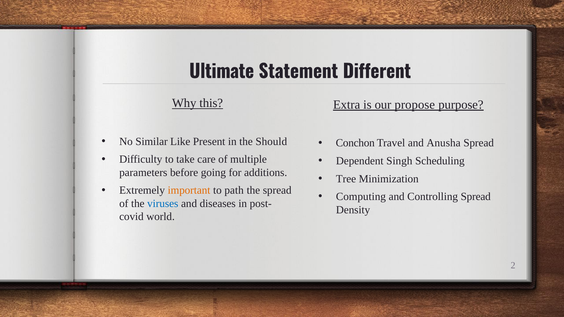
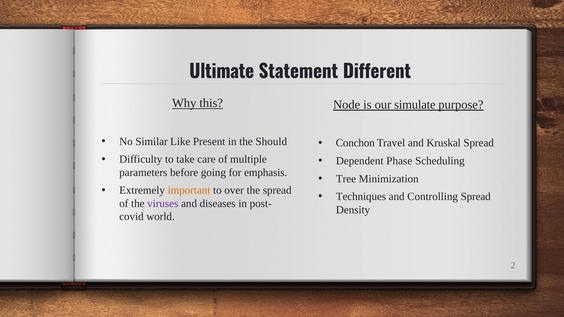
Extra: Extra -> Node (347, 105)
propose: propose -> simulate (415, 105)
Anusha: Anusha -> Kruskal (444, 143)
Singh: Singh -> Phase (399, 161)
additions: additions -> emphasis (266, 173)
path: path -> over (234, 190)
Computing: Computing -> Techniques (361, 197)
viruses colour: blue -> purple (163, 204)
